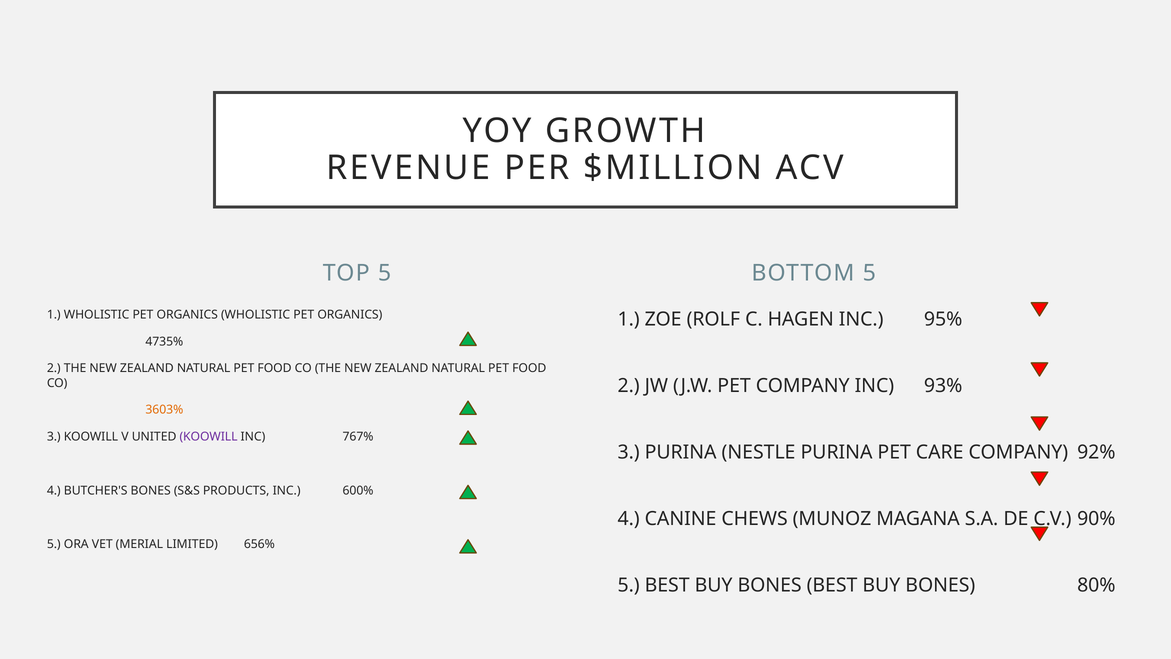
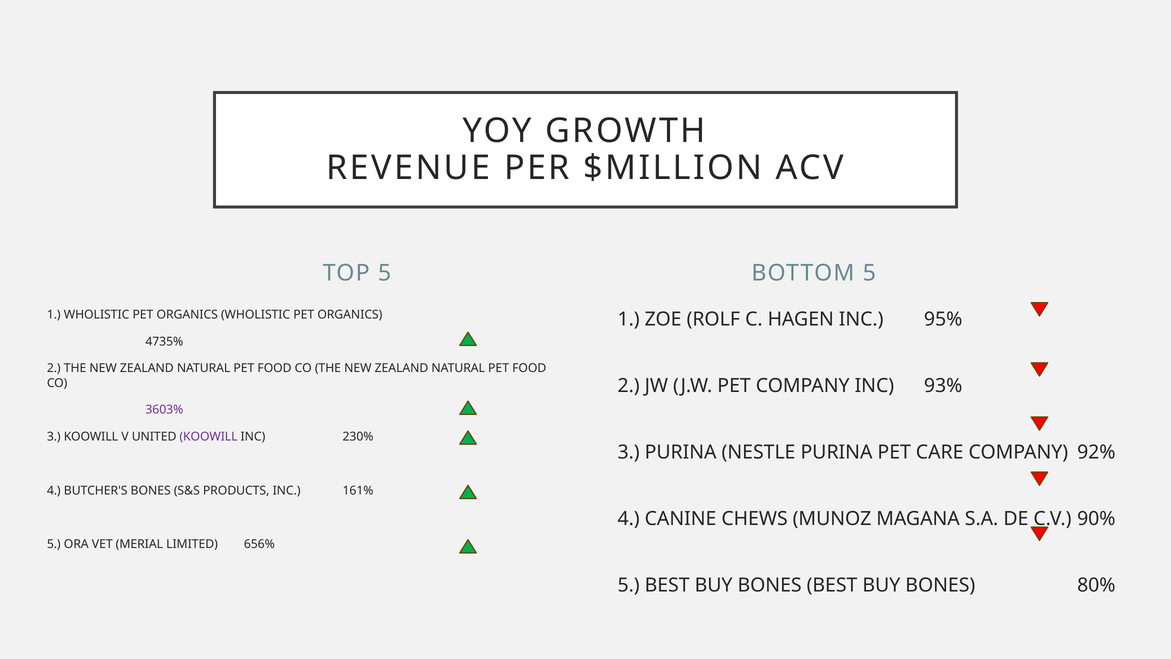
3603% colour: orange -> purple (164, 410)
767%: 767% -> 230% (358, 437)
600%: 600% -> 161% (358, 490)
